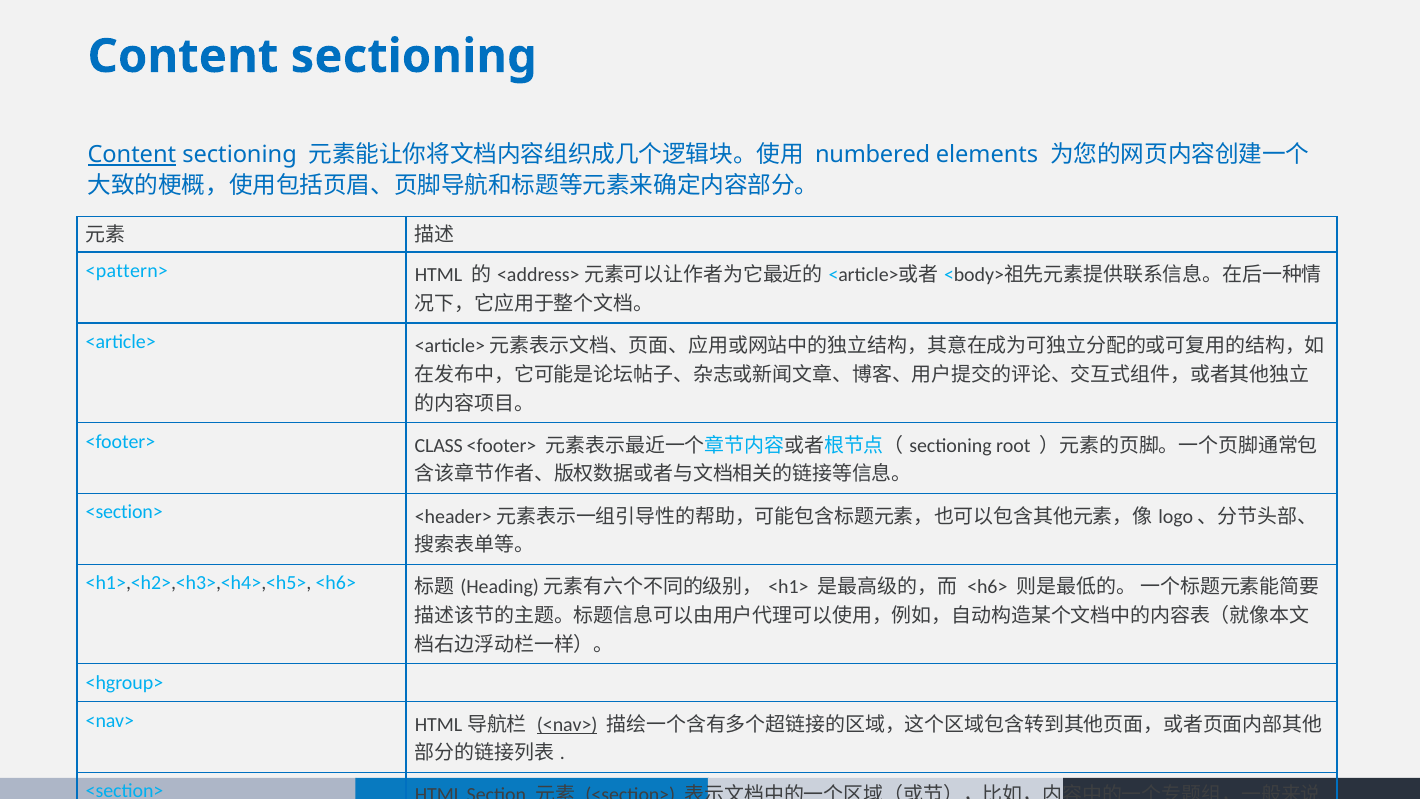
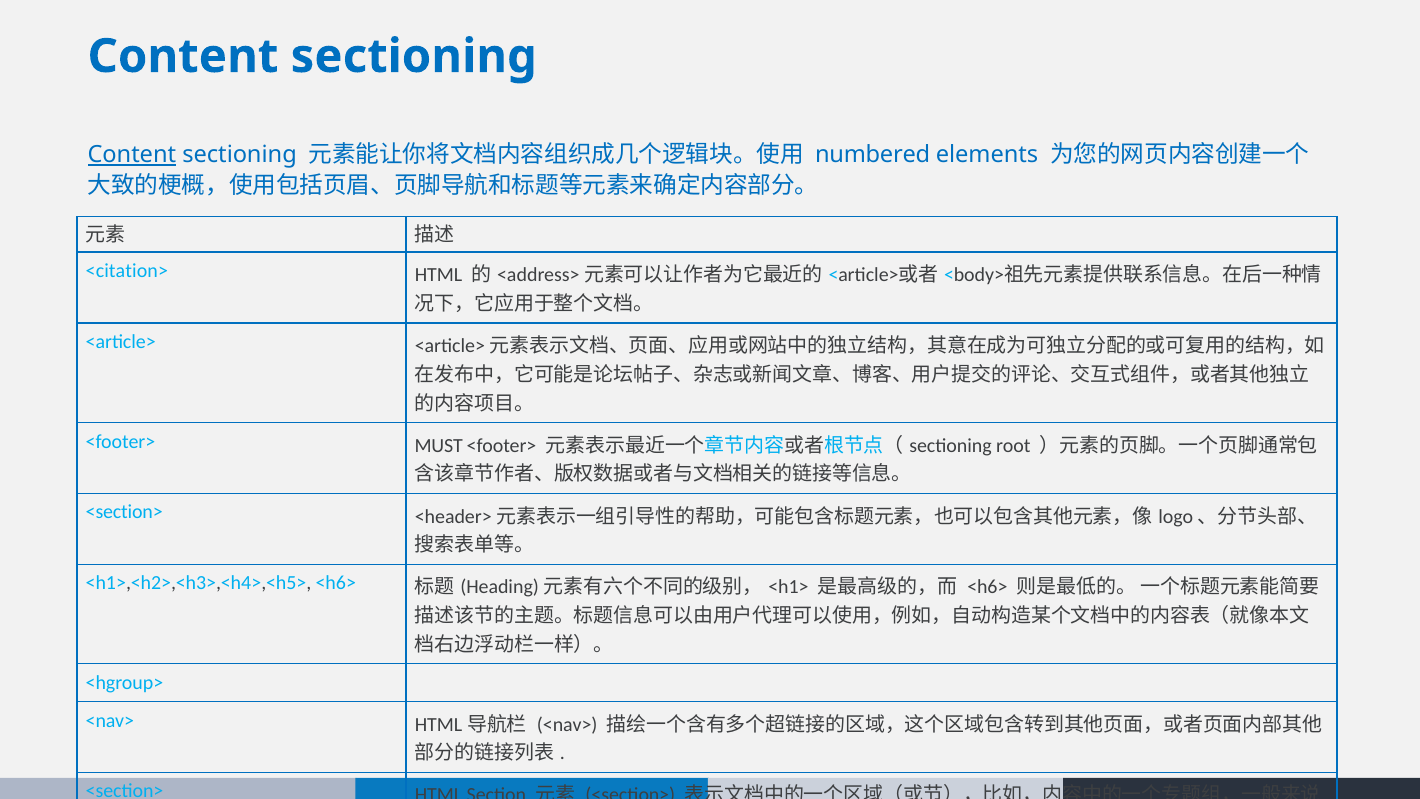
<pattern>: <pattern> -> <citation> (127, 271)
CLASS: CLASS -> MUST (439, 445)
<nav> underline: present -> none (567, 724)
